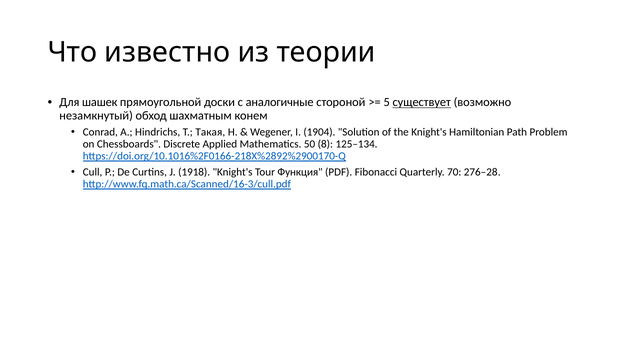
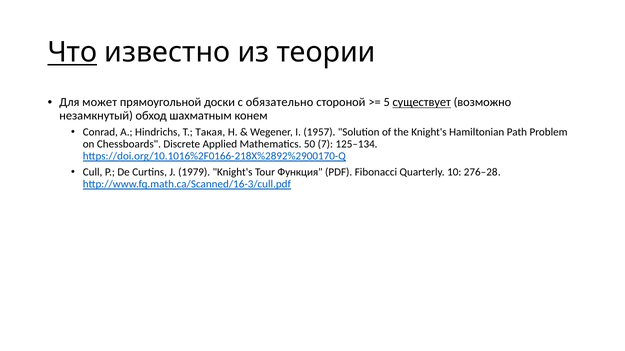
Что underline: none -> present (72, 53)
шашек: шашек -> может (100, 103)
аналогичные: аналогичные -> обязательно (280, 103)
1904: 1904 -> 1957 (319, 132)
8: 8 -> 7 (325, 144)
1918: 1918 -> 1979 (194, 172)
70: 70 -> 10 (454, 172)
